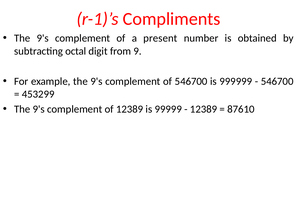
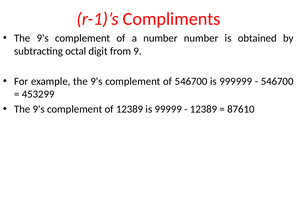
a present: present -> number (160, 38)
